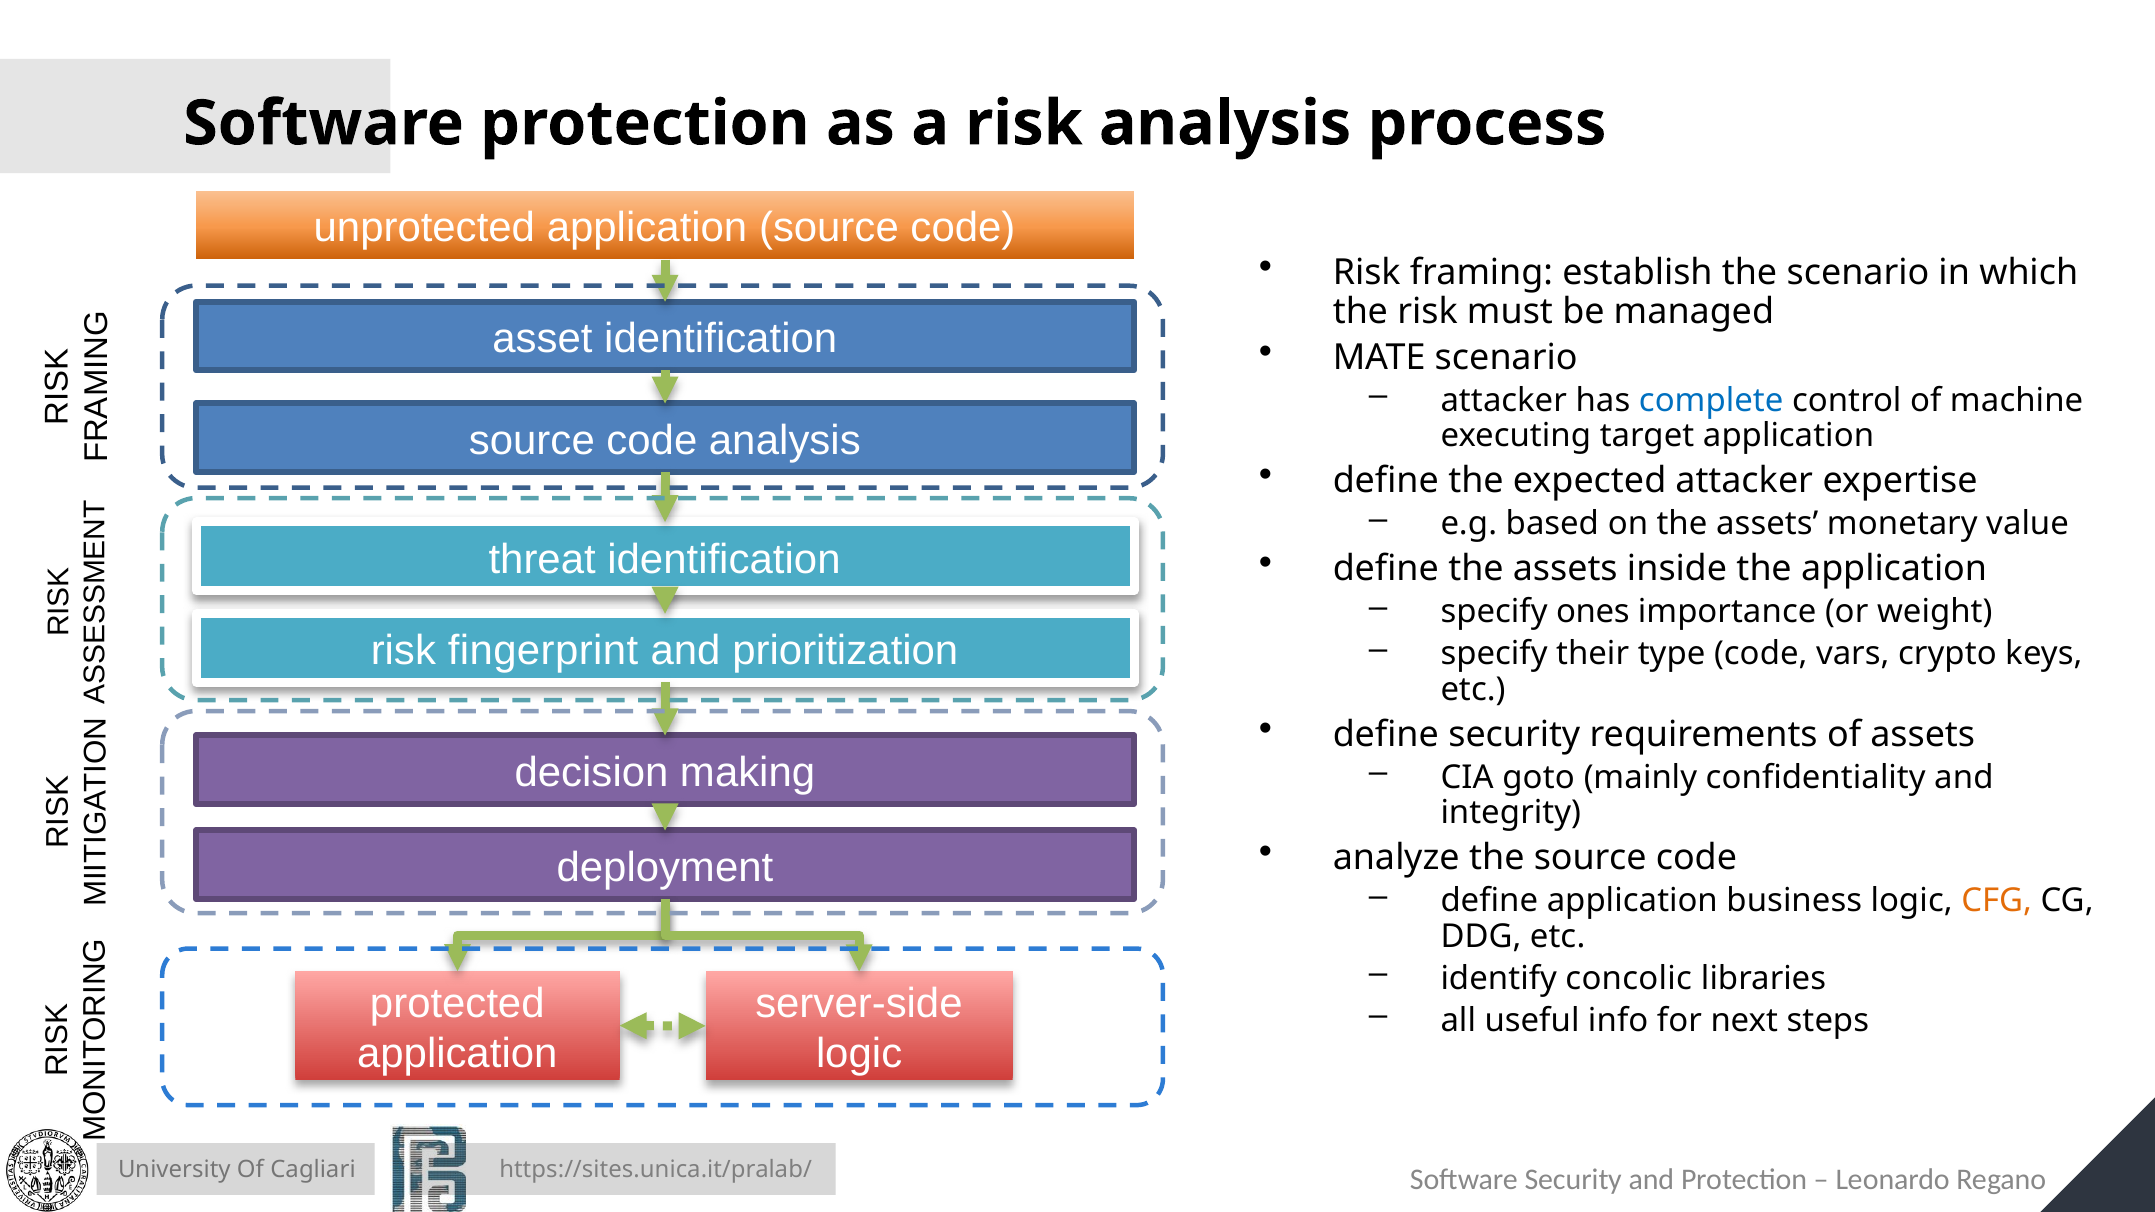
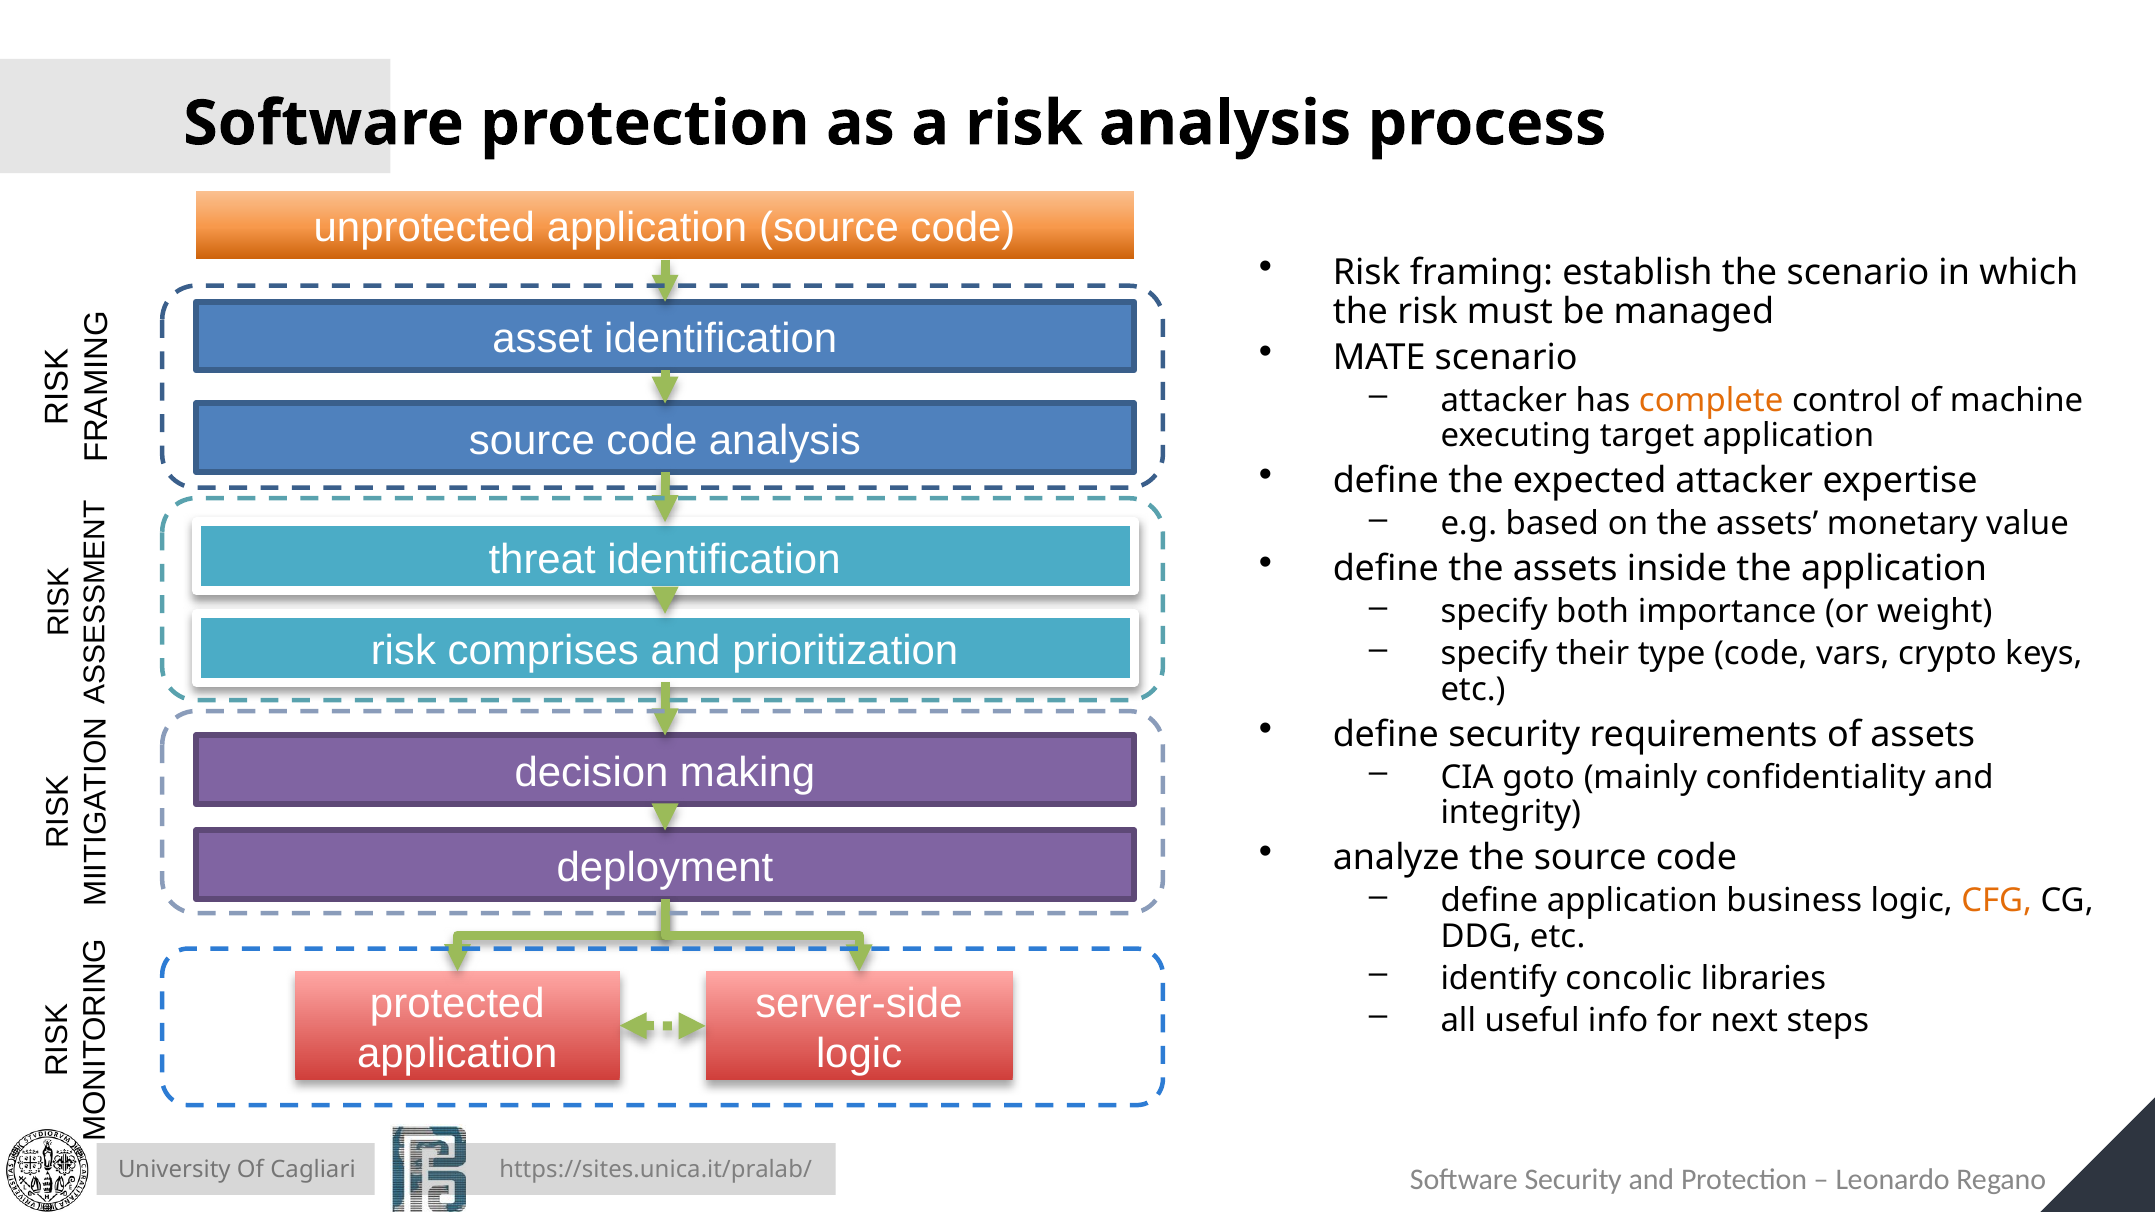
complete colour: blue -> orange (1711, 401)
ones: ones -> both (1593, 612)
fingerprint: fingerprint -> comprises (543, 651)
